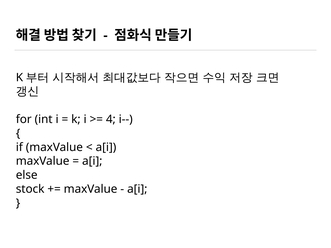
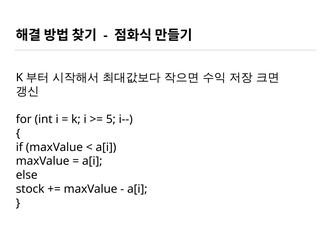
4: 4 -> 5 (111, 119)
